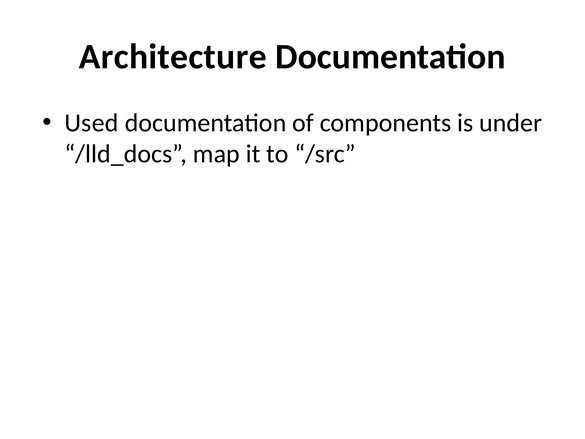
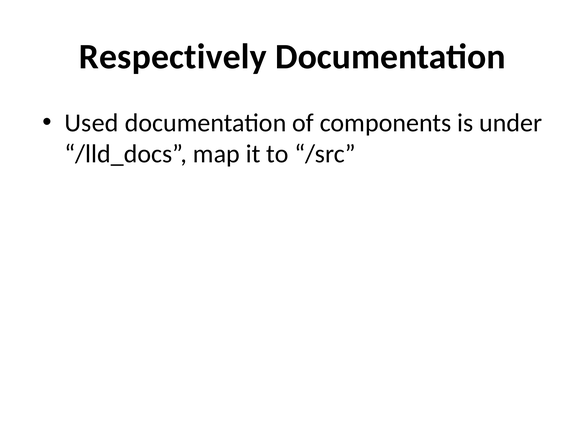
Architecture: Architecture -> Respectively (173, 57)
